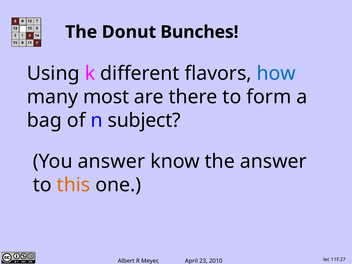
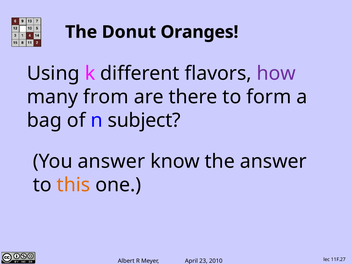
Bunches: Bunches -> Oranges (199, 32)
how colour: blue -> purple (276, 73)
most: most -> from (106, 97)
